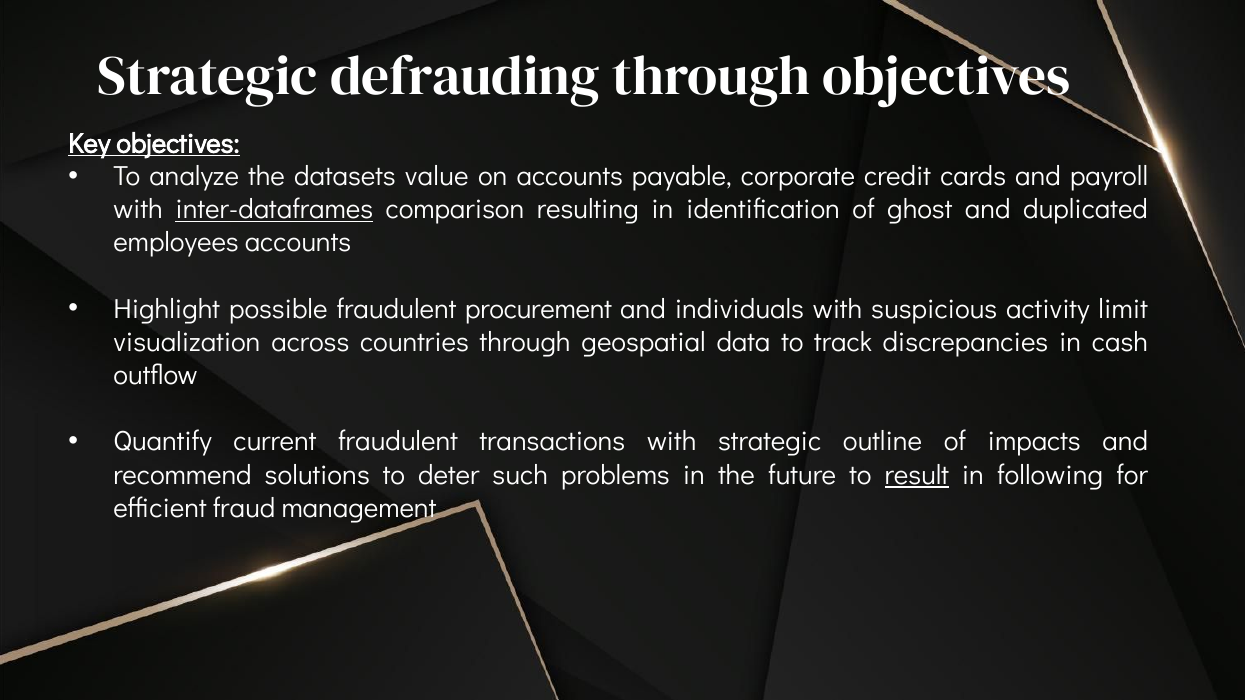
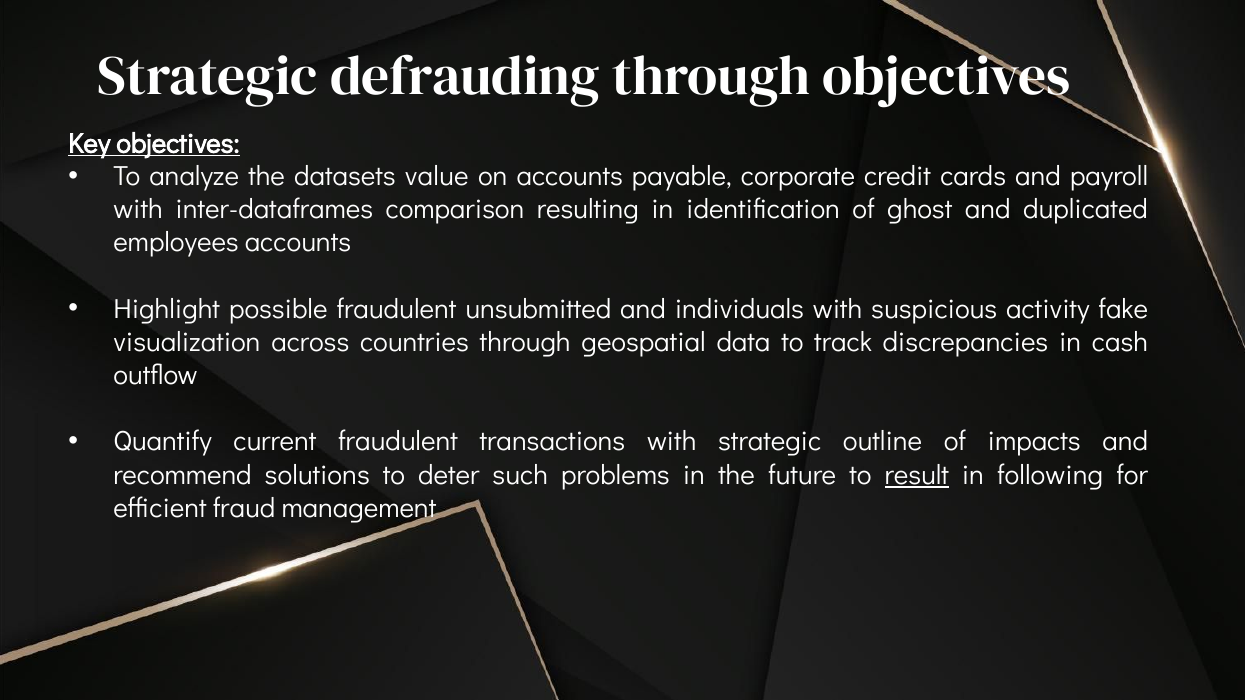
inter-dataframes underline: present -> none (274, 210)
procurement: procurement -> unsubmitted (538, 309)
limit: limit -> fake (1123, 309)
